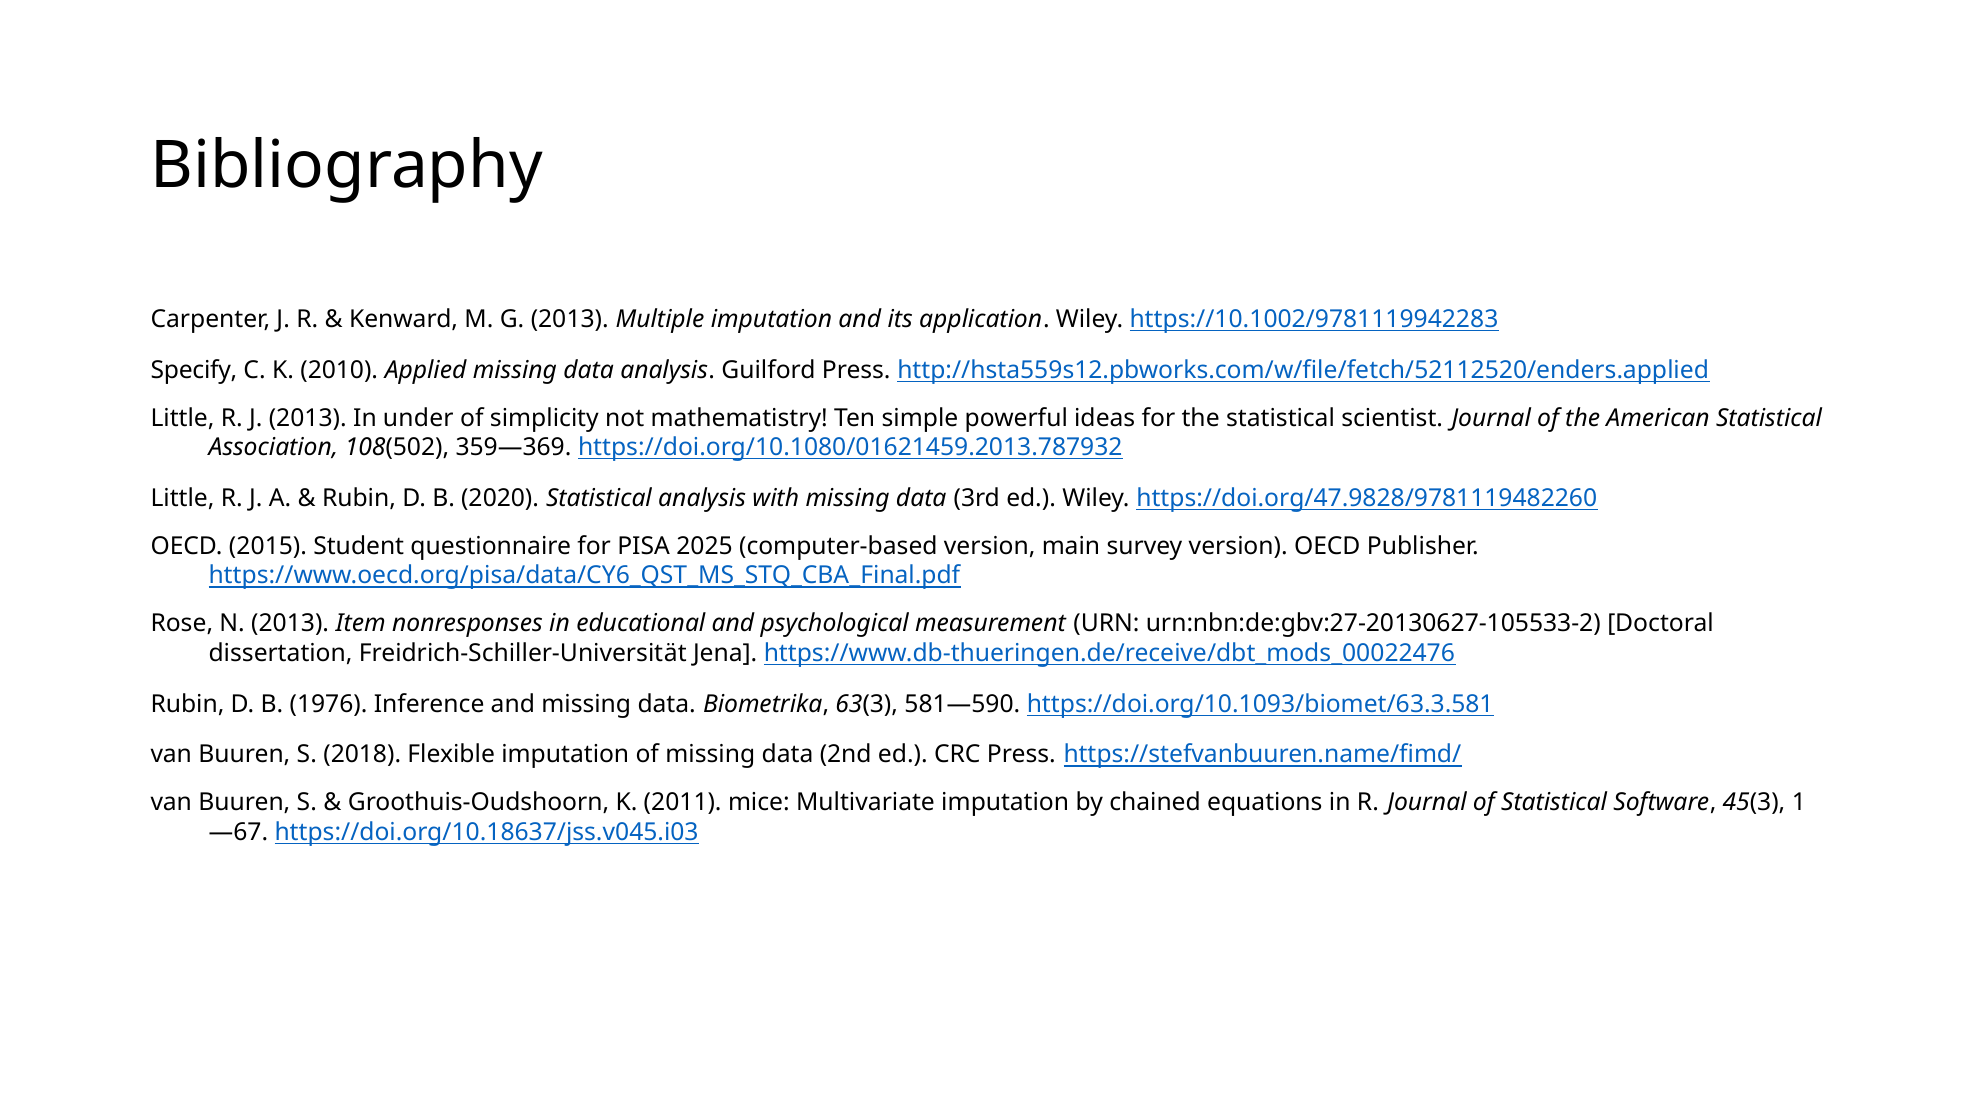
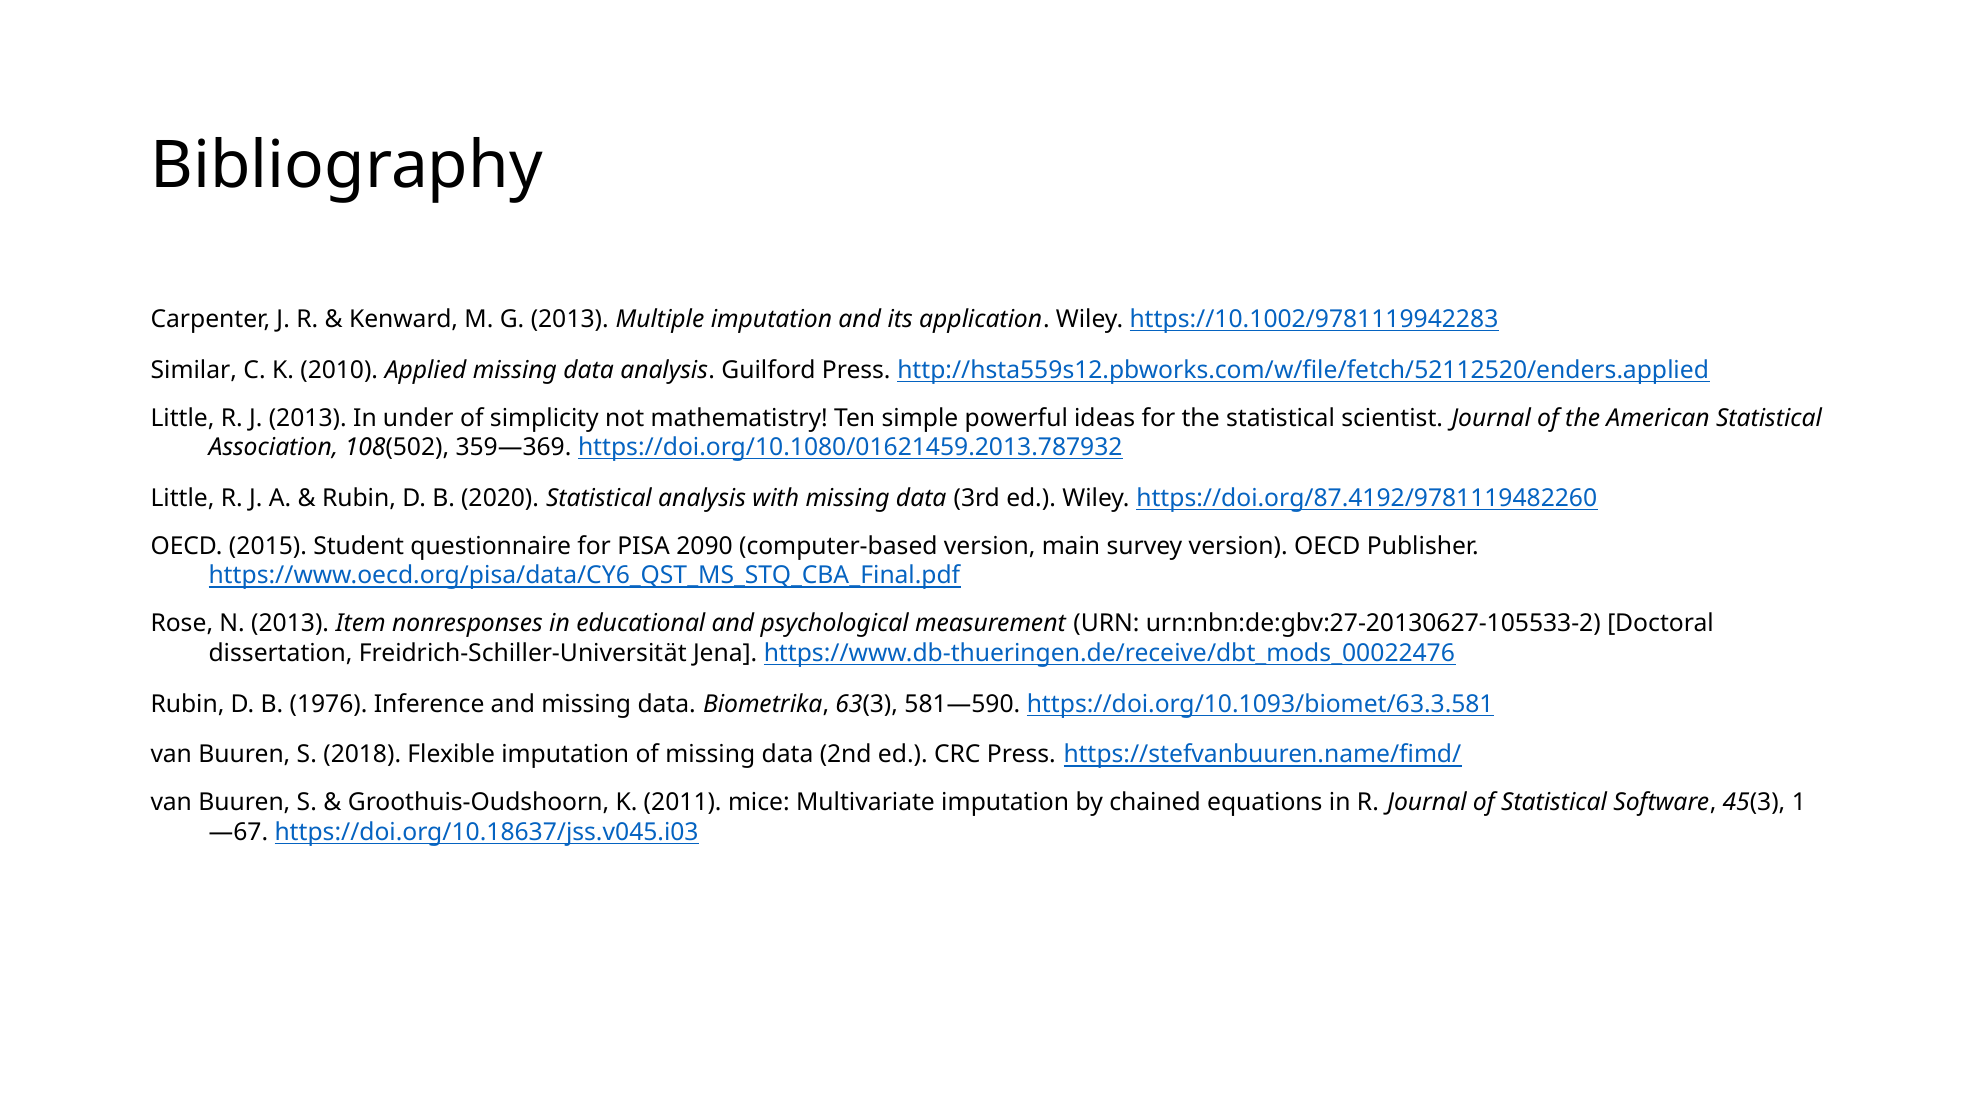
Specify: Specify -> Similar (194, 370)
https://doi.org/47.9828/9781119482260: https://doi.org/47.9828/9781119482260 -> https://doi.org/87.4192/9781119482260 (1367, 498)
2025: 2025 -> 2090 (705, 546)
